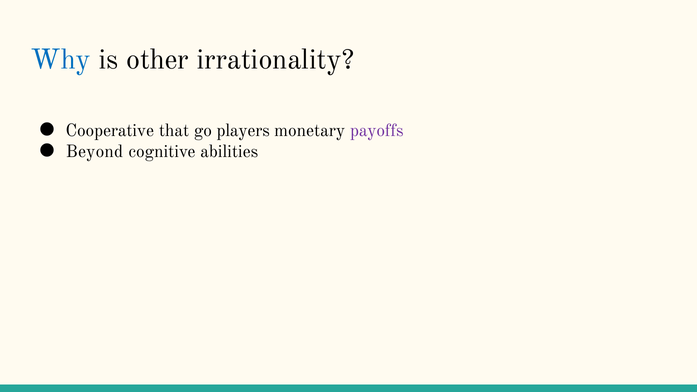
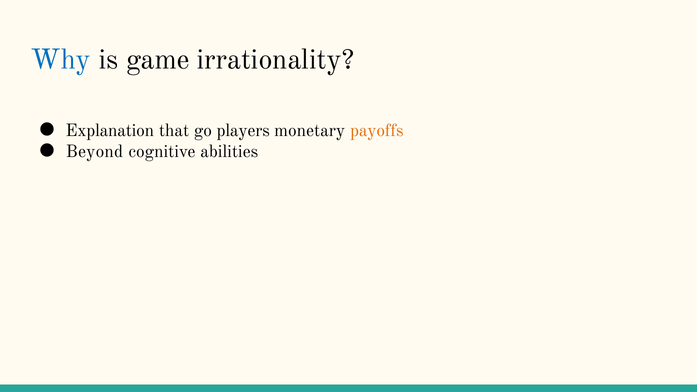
other: other -> game (158, 60)
Cooperative: Cooperative -> Explanation (110, 130)
payoffs colour: purple -> orange (377, 130)
